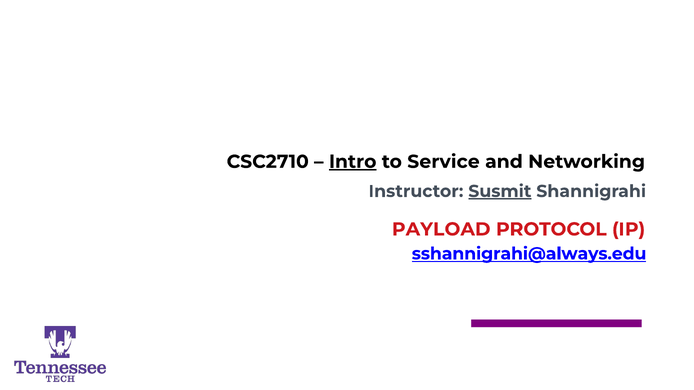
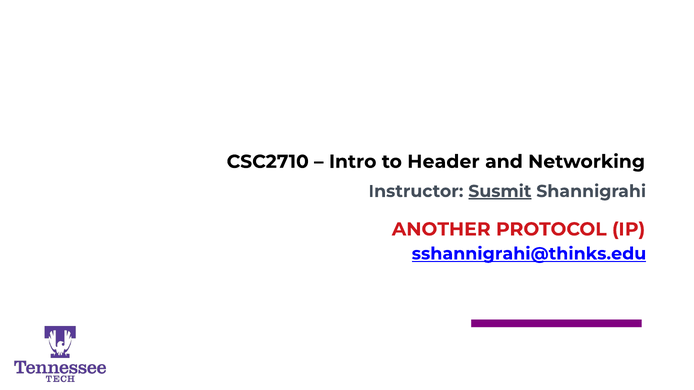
Intro underline: present -> none (353, 162)
Service: Service -> Header (443, 162)
PAYLOAD: PAYLOAD -> ANOTHER (441, 229)
sshannigrahi@always.edu: sshannigrahi@always.edu -> sshannigrahi@thinks.edu (529, 254)
